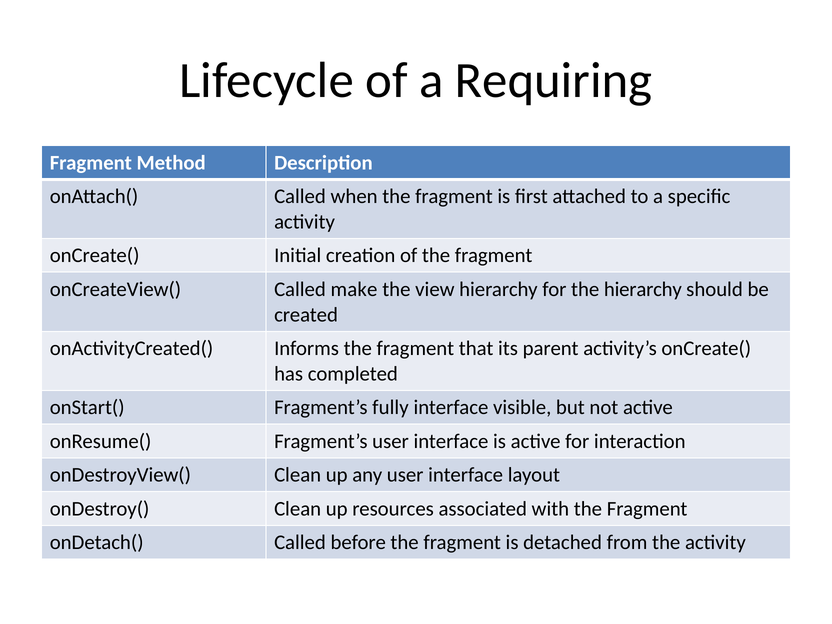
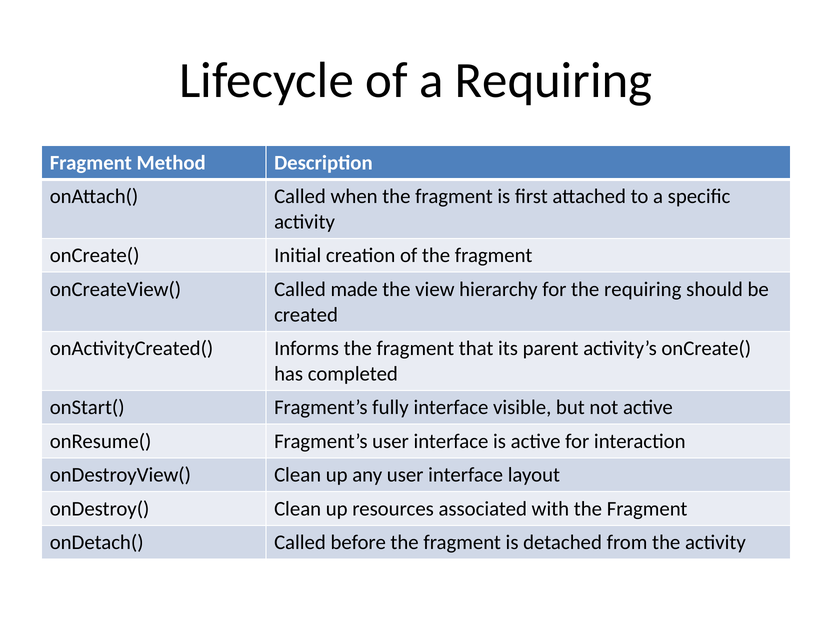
make: make -> made (354, 289)
the hierarchy: hierarchy -> requiring (643, 289)
